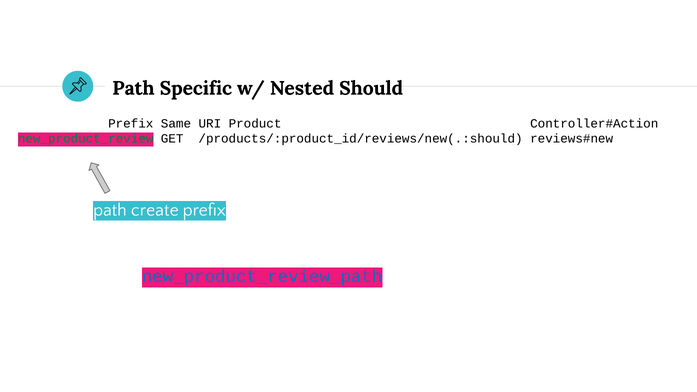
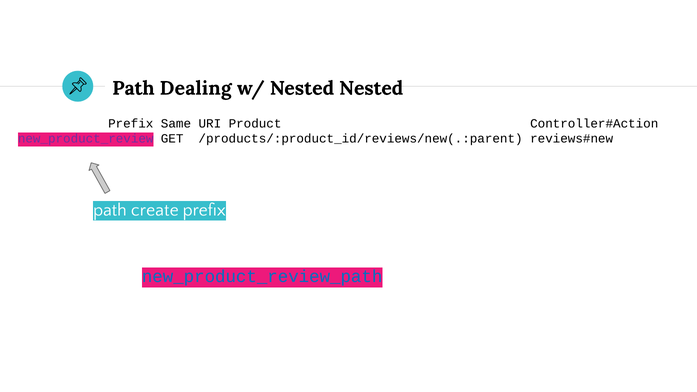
Specific: Specific -> Dealing (196, 88)
Nested Should: Should -> Nested (371, 88)
new_product_review colour: green -> purple (86, 139)
/products/:product_id/reviews/new(.:should: /products/:product_id/reviews/new(.:should -> /products/:product_id/reviews/new(.:parent (361, 139)
